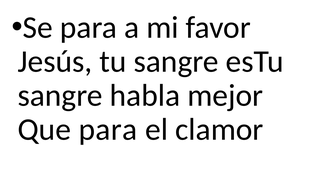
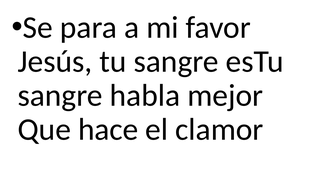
Que para: para -> hace (108, 130)
